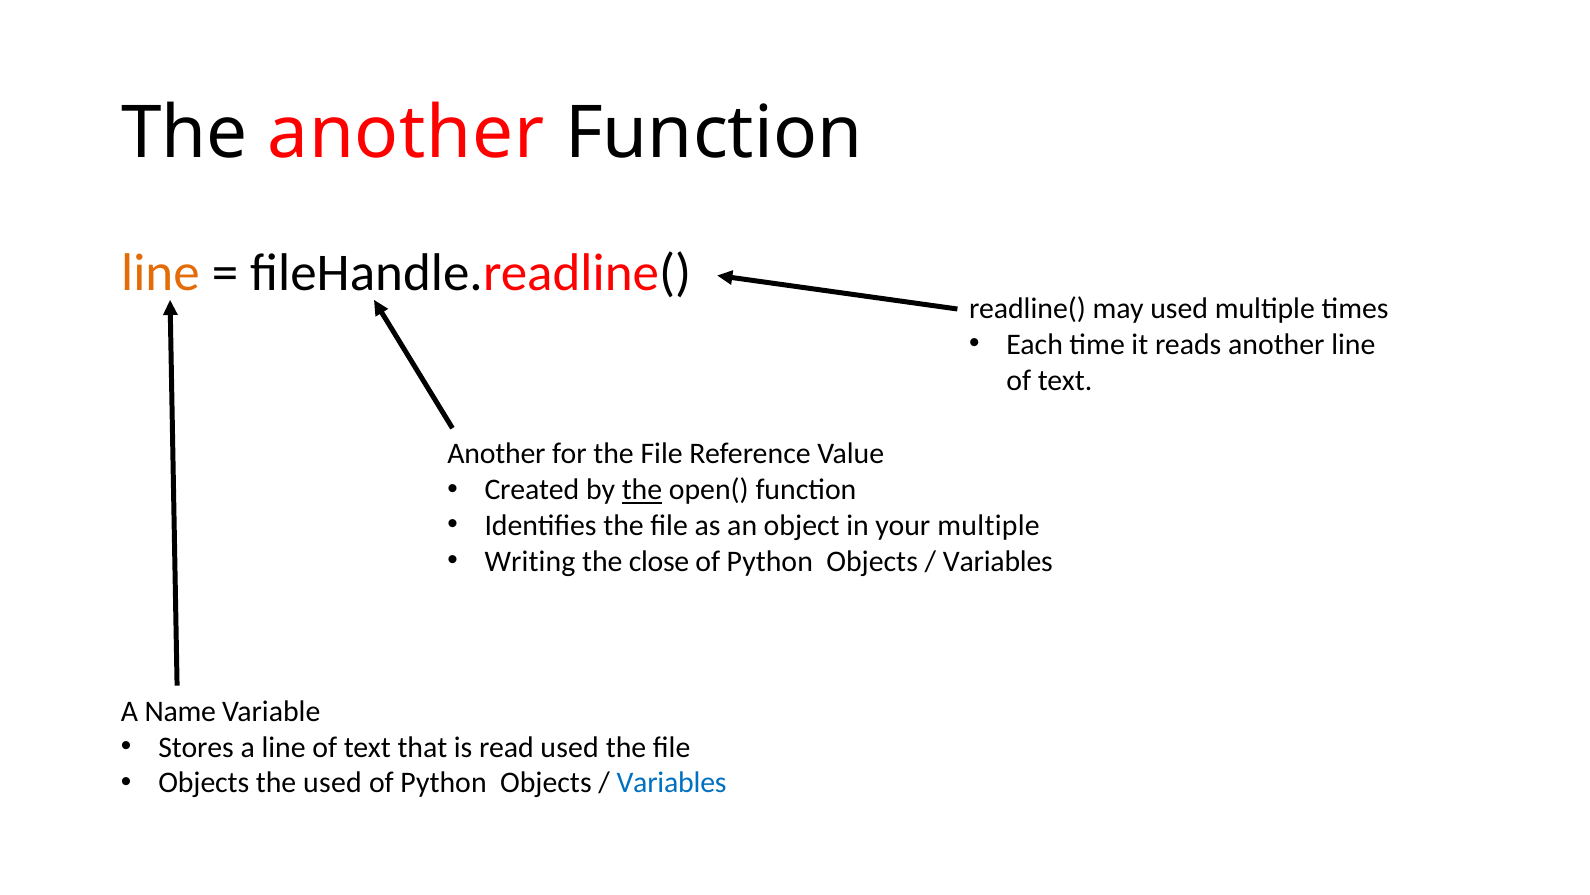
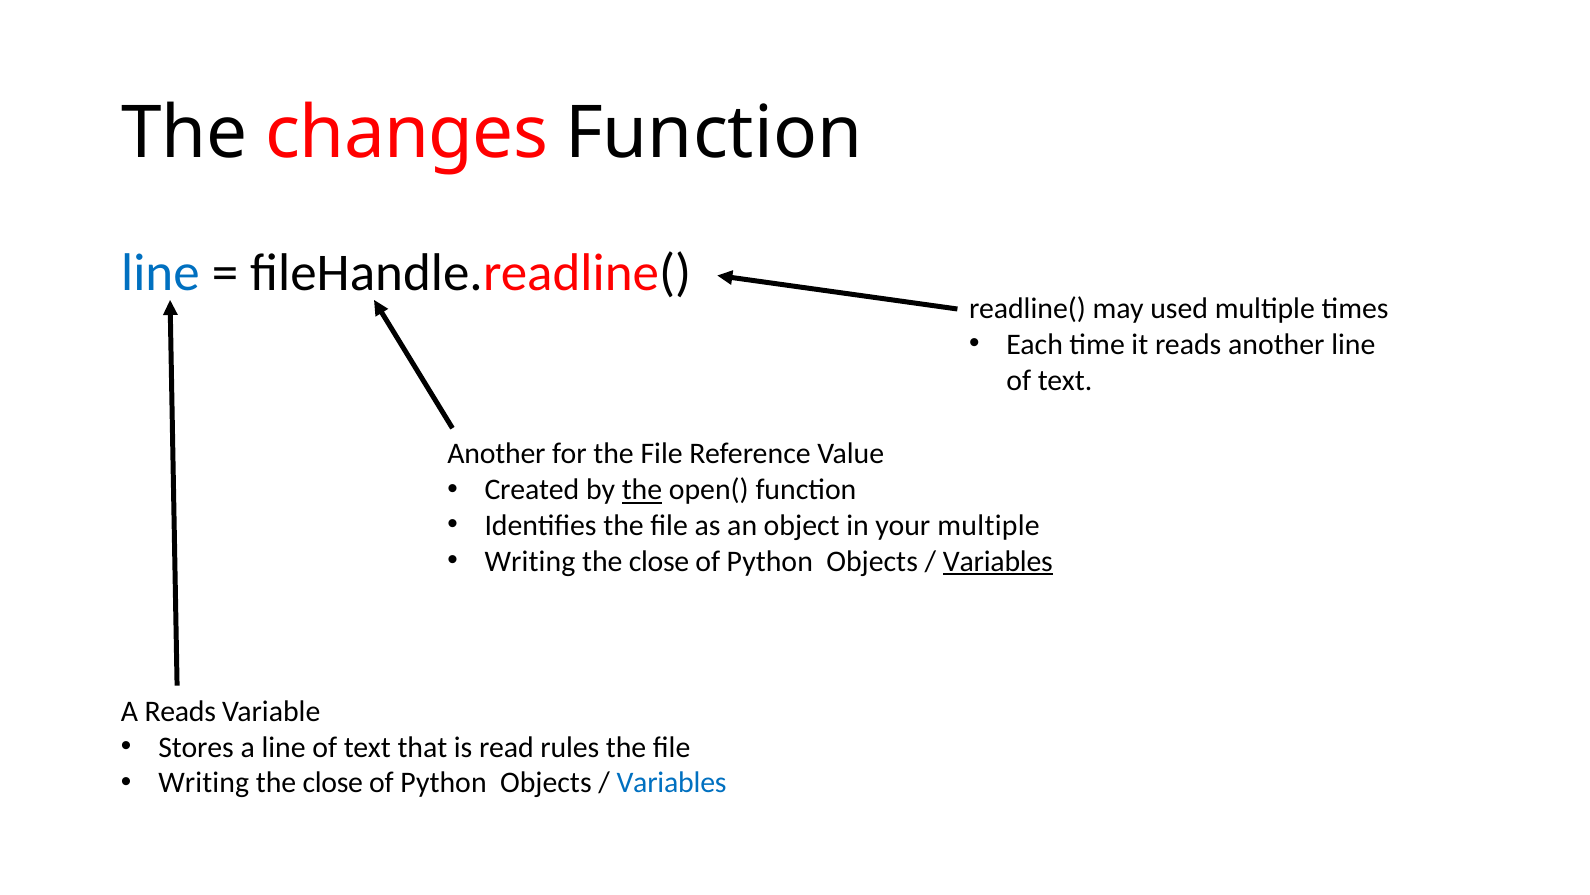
The another: another -> changes (407, 134)
line colour: orange -> blue (160, 272)
Variables underline: none -> present (998, 561)
A Name: Name -> Reads (180, 711)
read used: used -> rules (570, 747)
Objects: Objects -> Writing (204, 782)
used: used -> close (333, 782)
